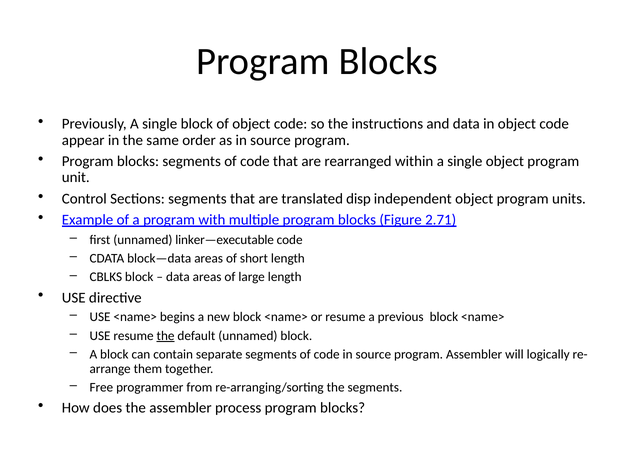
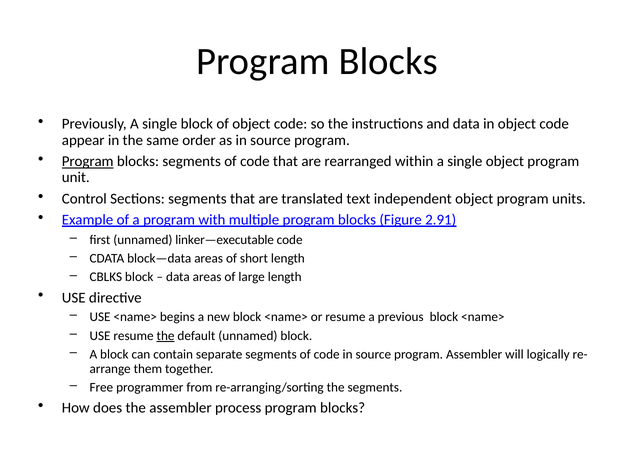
Program underline: none -> present (88, 162)
disp: disp -> text (358, 199)
2.71: 2.71 -> 2.91 (441, 220)
